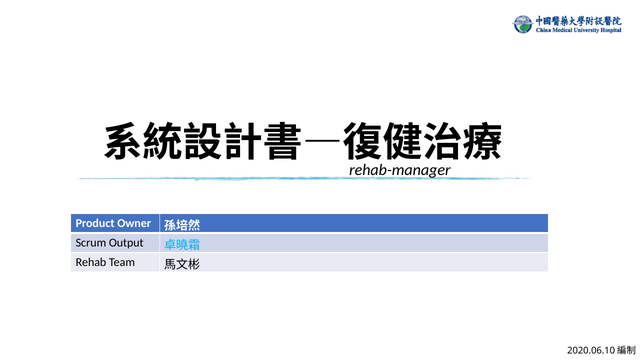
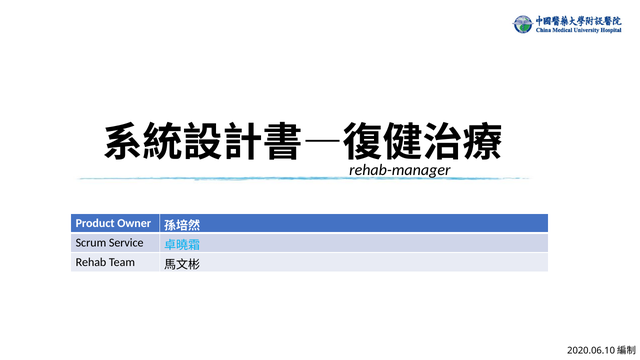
Output: Output -> Service (126, 243)
